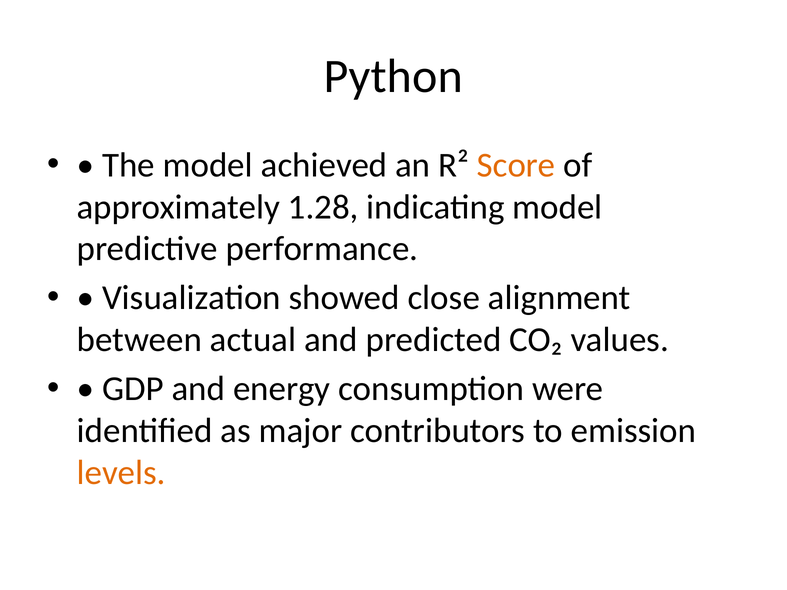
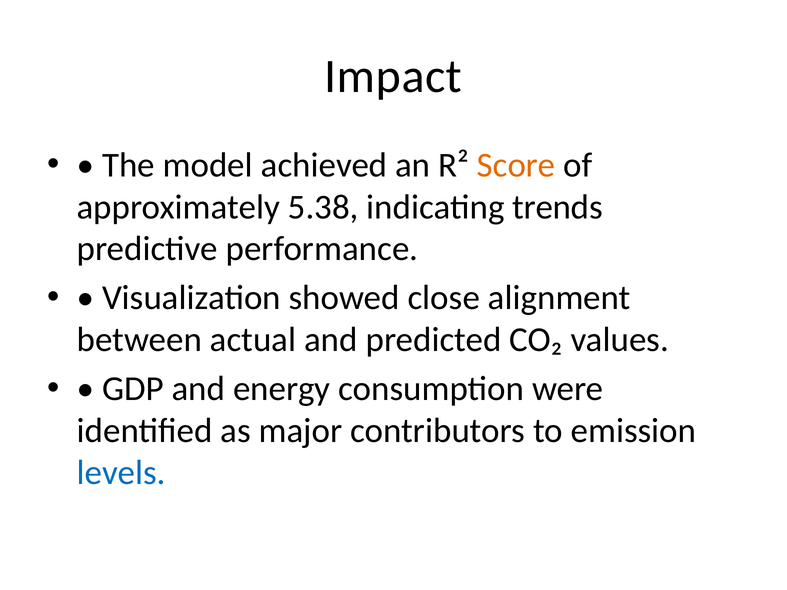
Python: Python -> Impact (393, 76)
1.28: 1.28 -> 5.38 (323, 207)
indicating model: model -> trends (558, 207)
levels colour: orange -> blue (121, 473)
